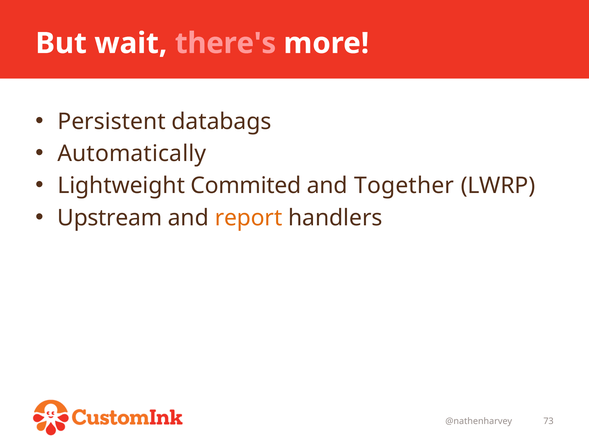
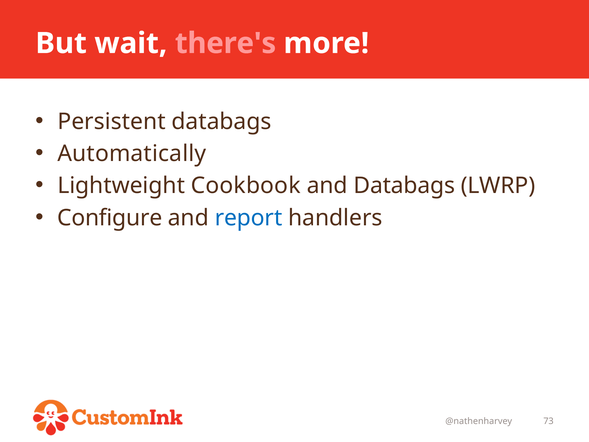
Commited: Commited -> Cookbook (246, 186)
and Together: Together -> Databags (404, 186)
Upstream: Upstream -> Configure (110, 218)
report colour: orange -> blue (248, 218)
